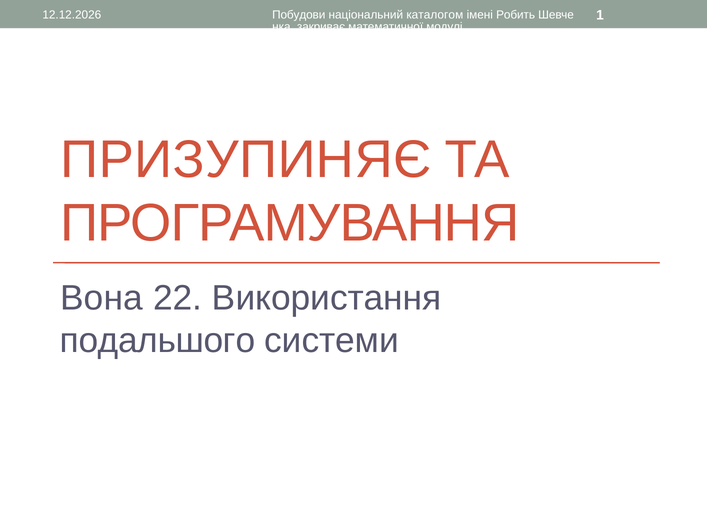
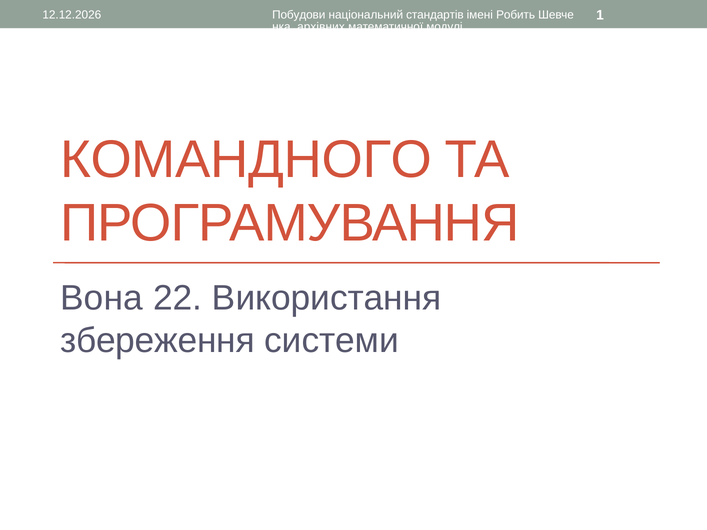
каталогом: каталогом -> стандартів (435, 15)
закриває: закриває -> архівних (321, 27)
ПРИЗУПИНЯЄ: ПРИЗУПИНЯЄ -> КОМАНДНОГО (246, 160)
подальшого: подальшого -> збереження (157, 341)
